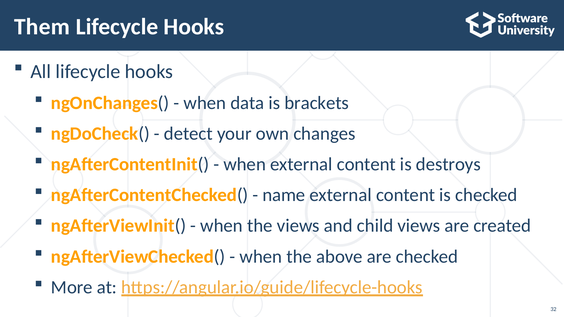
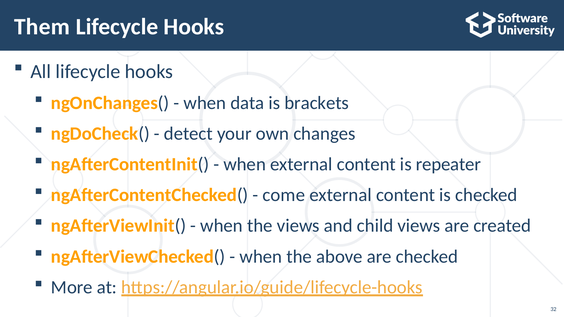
destroys: destroys -> repeater (448, 164)
name: name -> come (284, 195)
